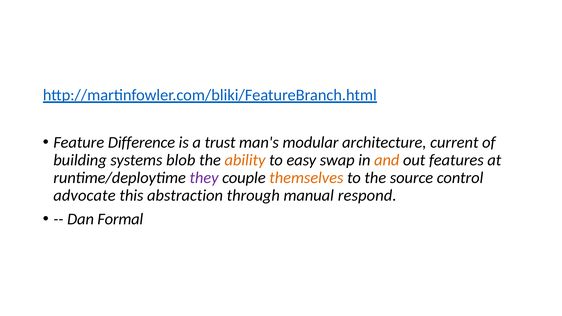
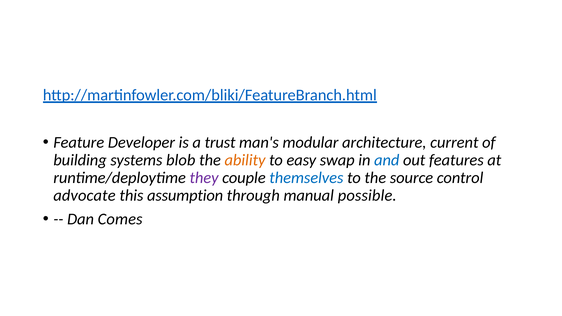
Difference: Difference -> Developer (141, 142)
and colour: orange -> blue (387, 160)
themselves colour: orange -> blue (306, 178)
abstraction: abstraction -> assumption (185, 196)
respond: respond -> possible (367, 196)
Formal: Formal -> Comes (120, 219)
